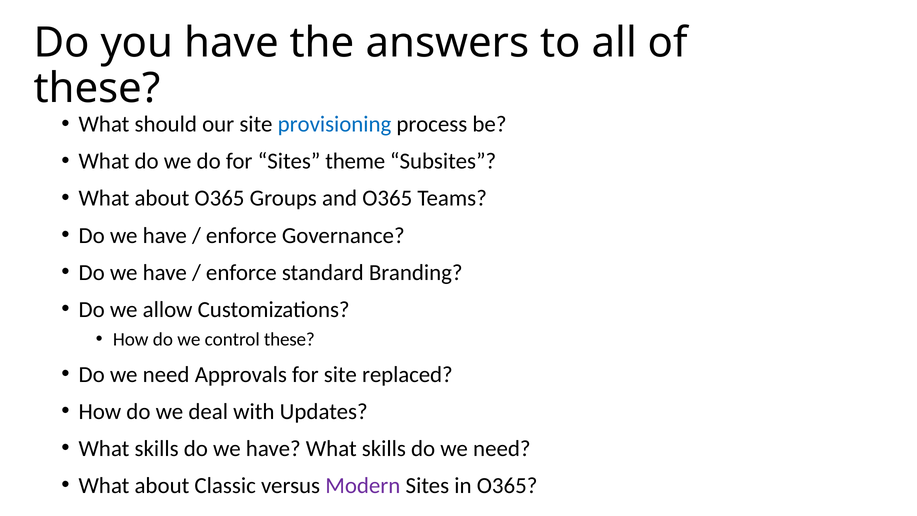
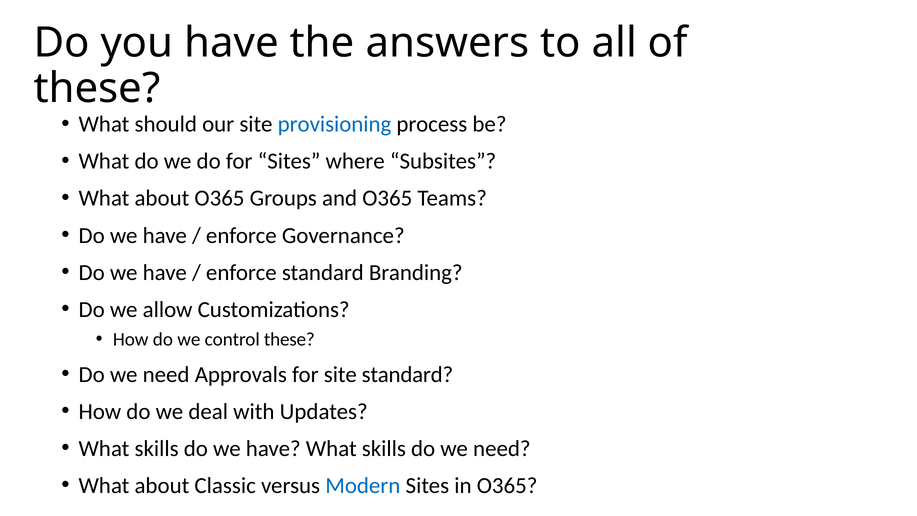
theme: theme -> where (355, 161)
site replaced: replaced -> standard (407, 374)
Modern colour: purple -> blue (363, 485)
